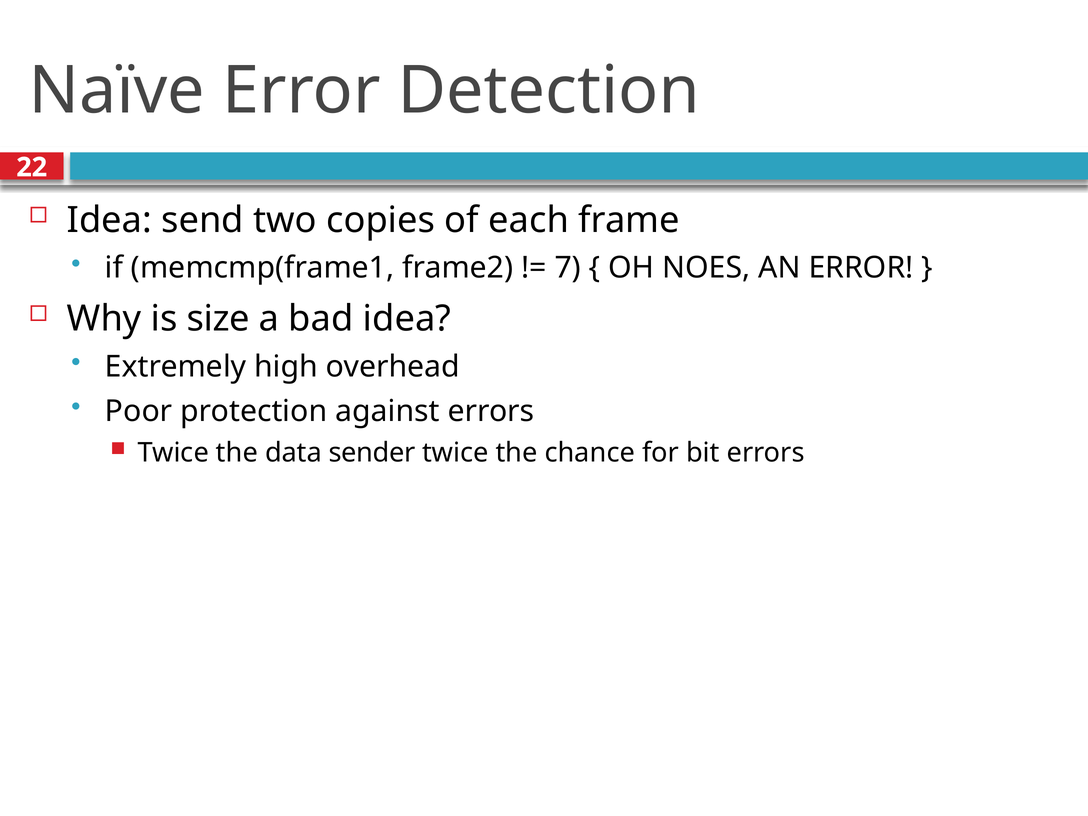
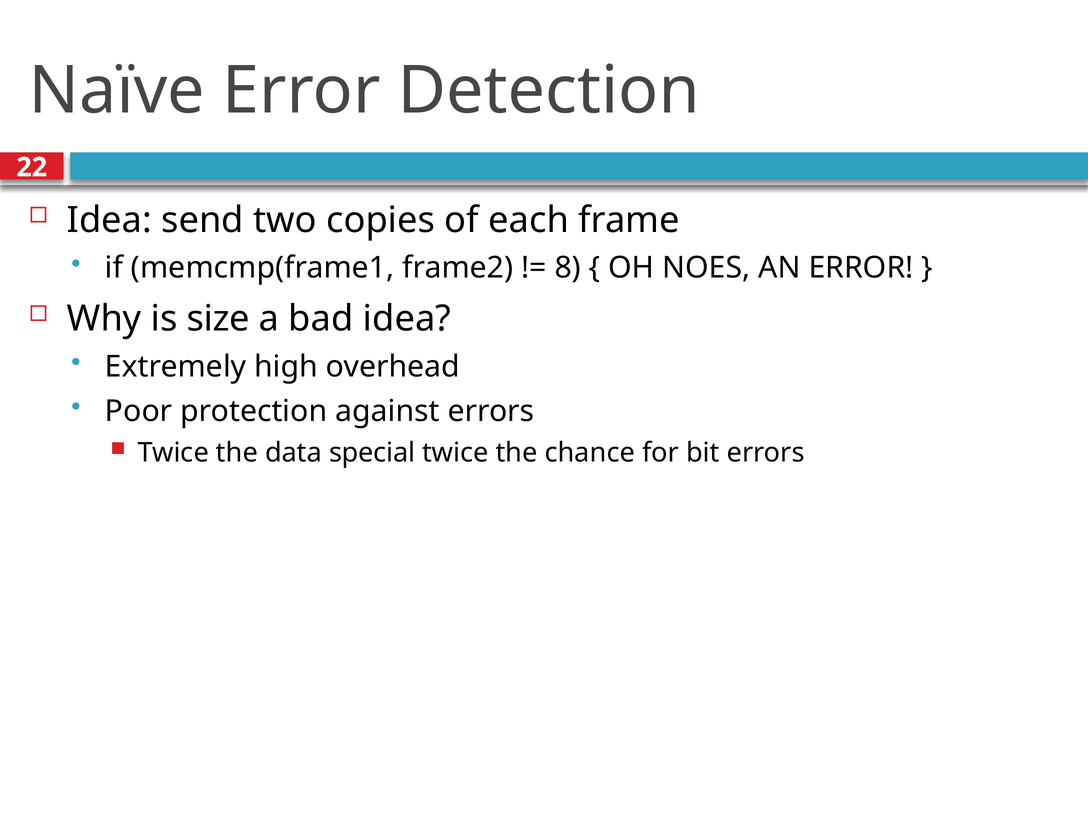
7: 7 -> 8 (568, 268)
sender: sender -> special (372, 453)
